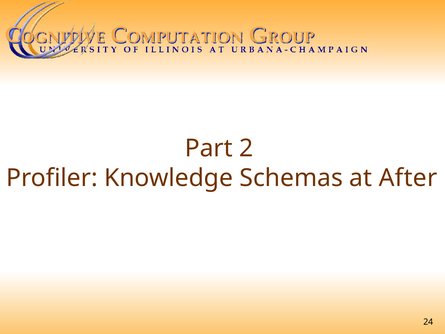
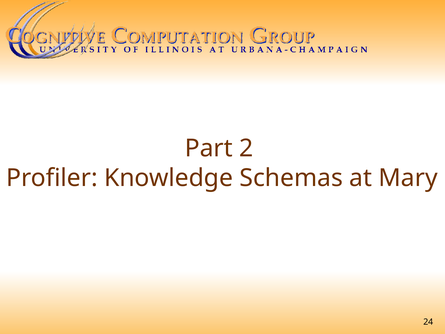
After: After -> Mary (408, 178)
